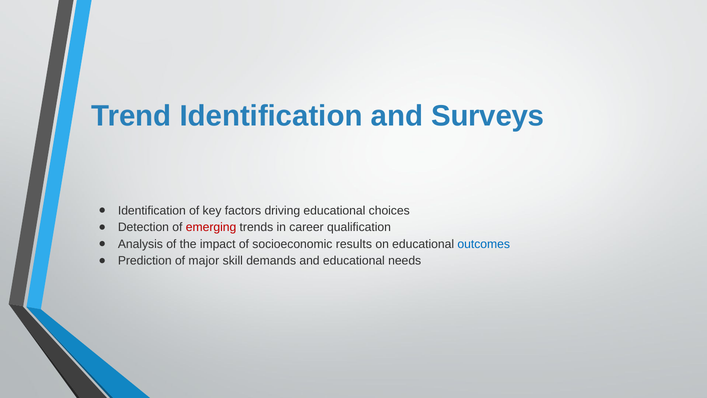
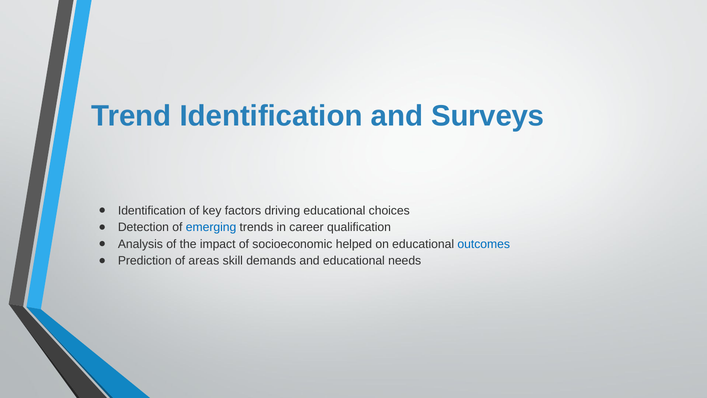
emerging colour: red -> blue (211, 227)
results: results -> helped (354, 244)
major: major -> areas (204, 261)
